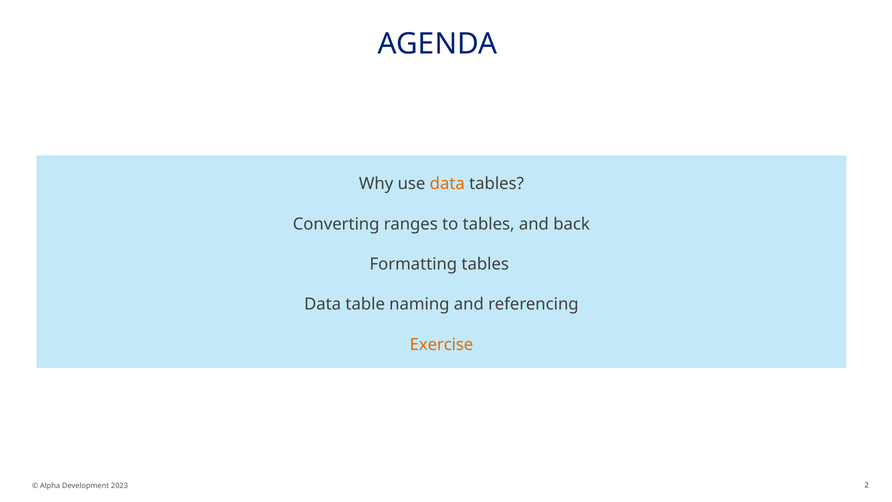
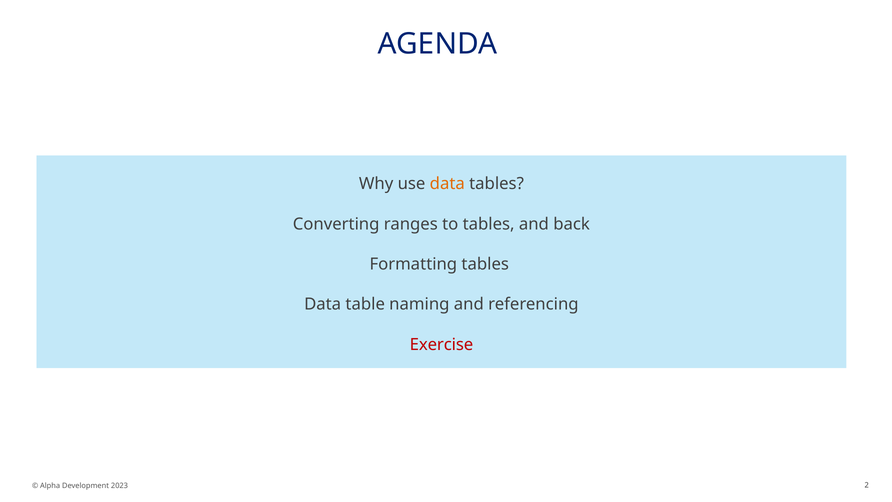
Exercise colour: orange -> red (441, 344)
